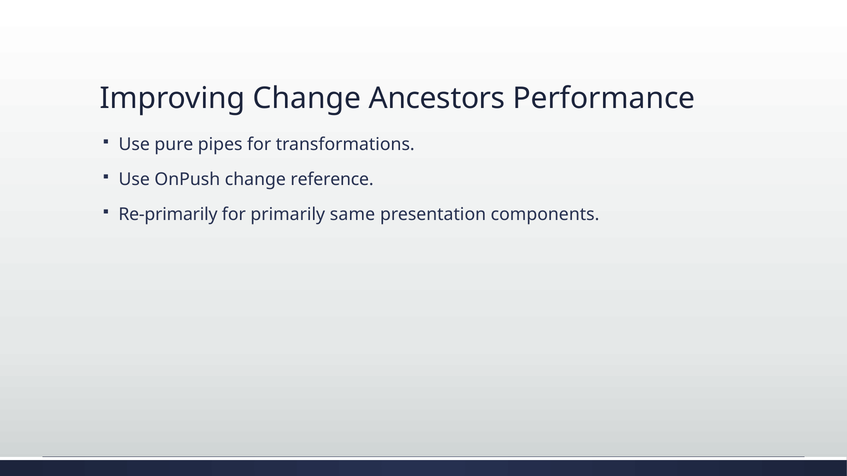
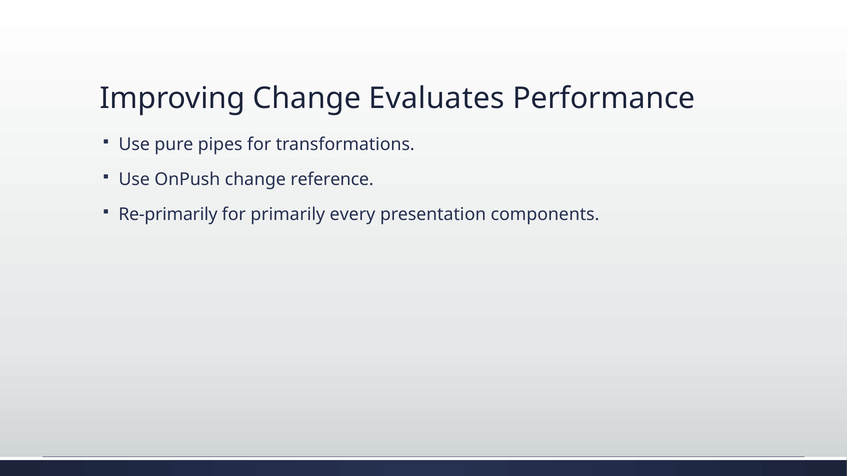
Ancestors: Ancestors -> Evaluates (437, 99)
same: same -> every (353, 215)
